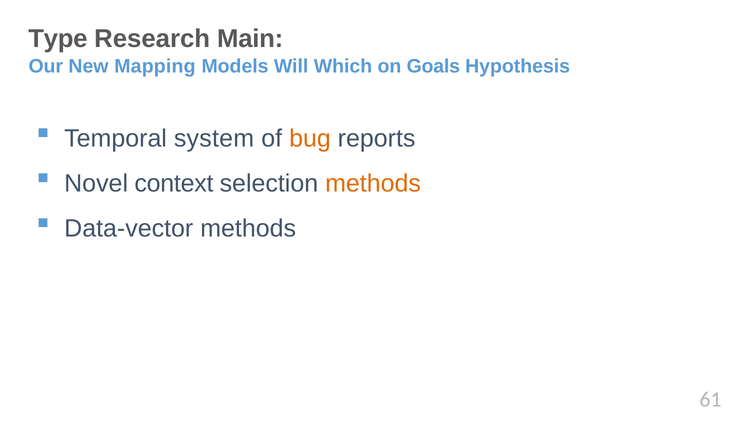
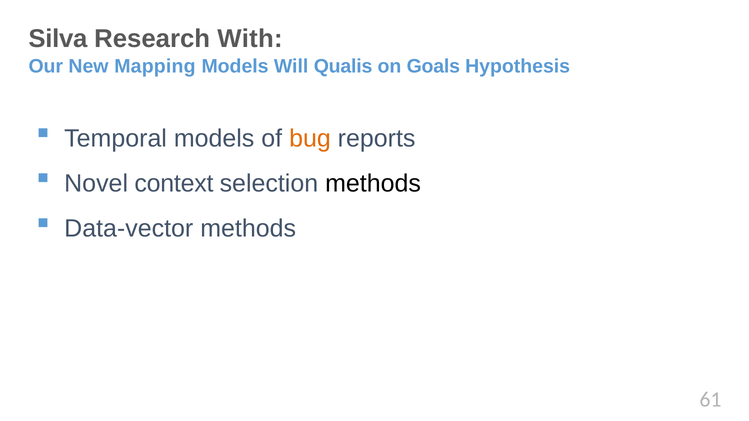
Type: Type -> Silva (58, 39)
Main: Main -> With (250, 39)
Which: Which -> Qualis (343, 66)
Temporal system: system -> models (214, 139)
methods colour: orange -> black (373, 184)
